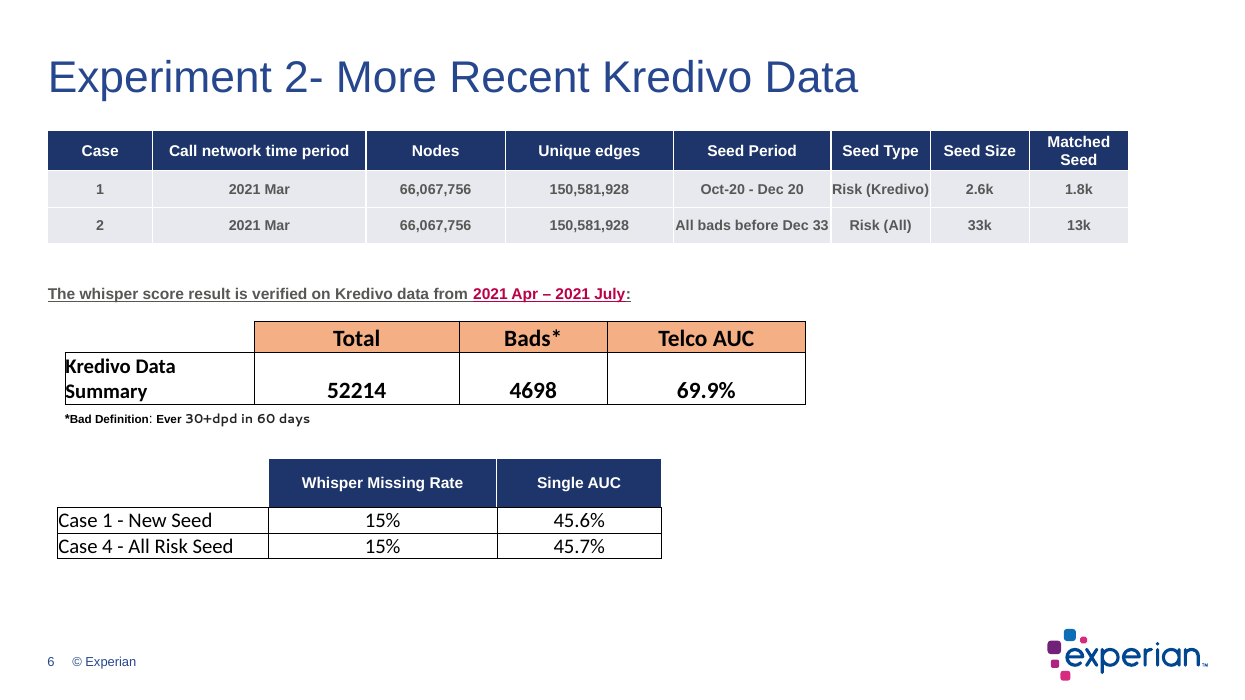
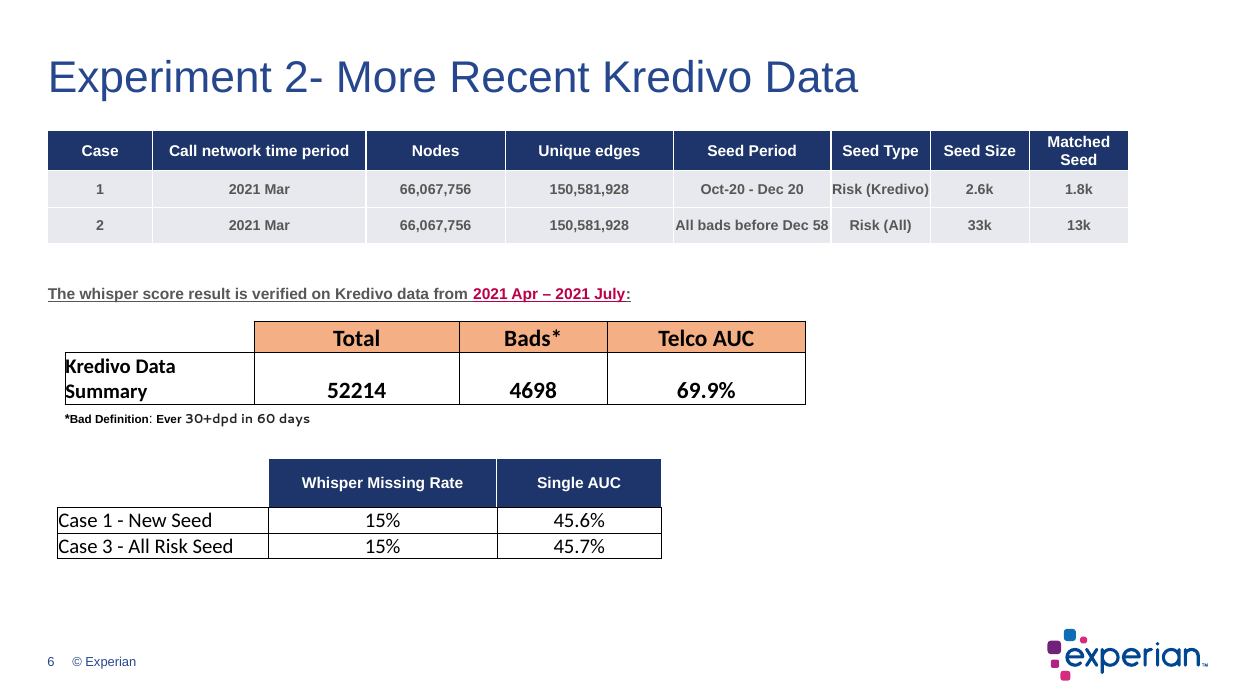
33: 33 -> 58 (821, 226)
4: 4 -> 3 (107, 547)
